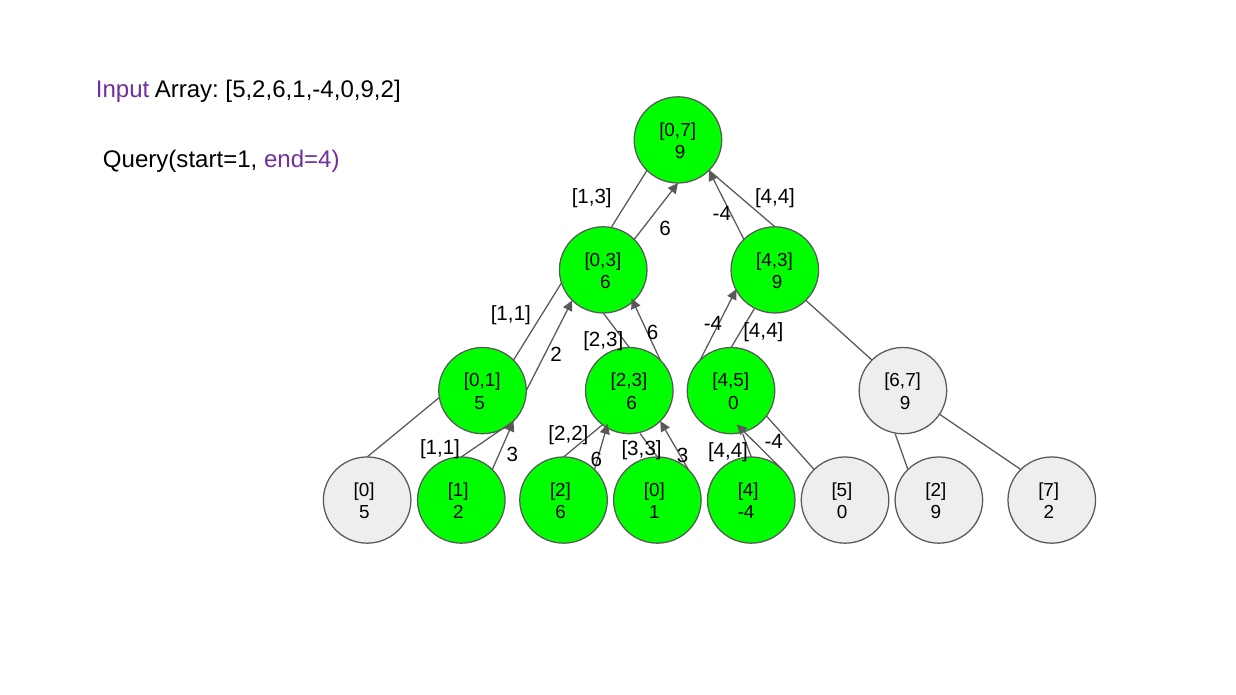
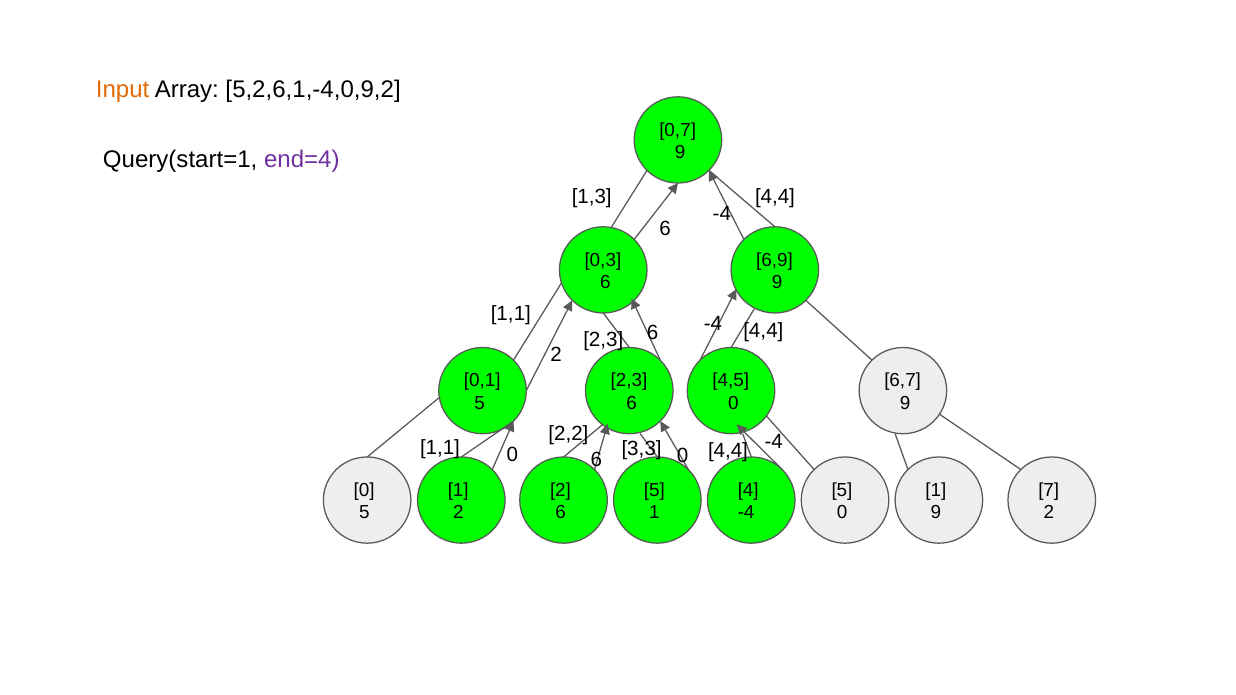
Input colour: purple -> orange (123, 89)
4,3: 4,3 -> 6,9 (775, 260)
1,1 3: 3 -> 0 (512, 454)
3,3 3: 3 -> 0 (683, 455)
0: 0 -> 5 (654, 490)
2: 2 -> 1 (936, 490)
